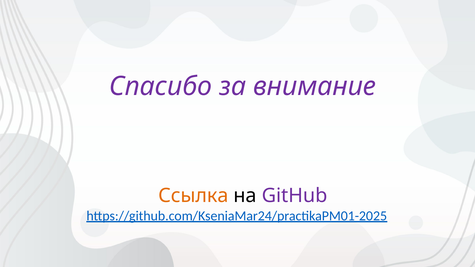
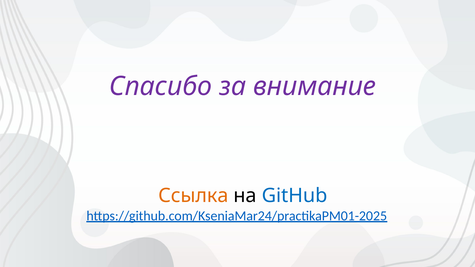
GitHub colour: purple -> blue (295, 196)
